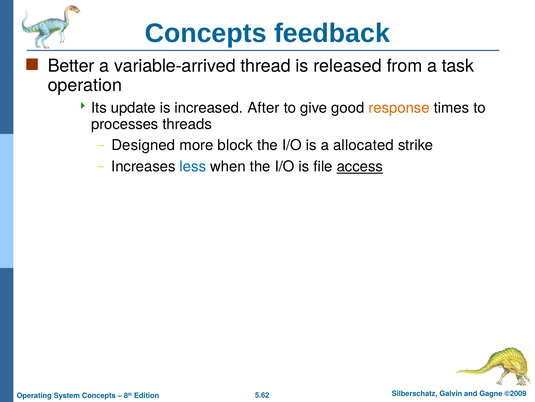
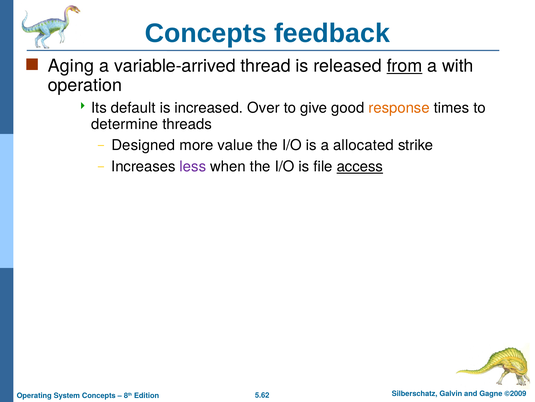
Better: Better -> Aging (71, 66)
from underline: none -> present (404, 66)
task: task -> with (458, 66)
update: update -> default (133, 108)
After: After -> Over (263, 108)
processes: processes -> determine (125, 124)
block: block -> value (235, 145)
less colour: blue -> purple (193, 166)
